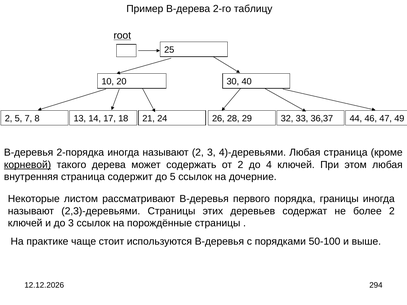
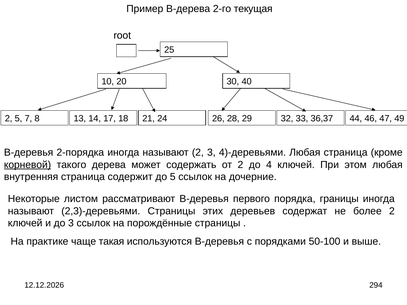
таблицу: таблицу -> текущая (253, 9)
root underline: present -> none (122, 36)
стоит: стоит -> такая (111, 242)
